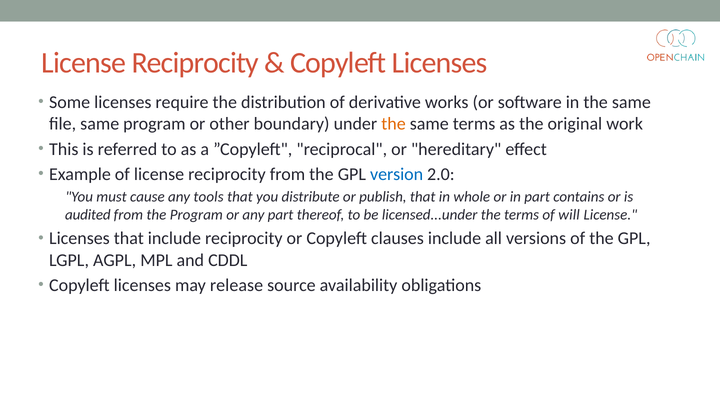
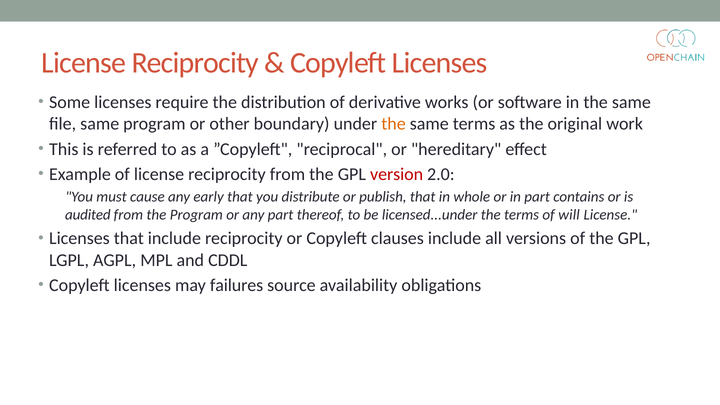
version colour: blue -> red (397, 174)
tools: tools -> early (209, 197)
release: release -> failures (237, 285)
